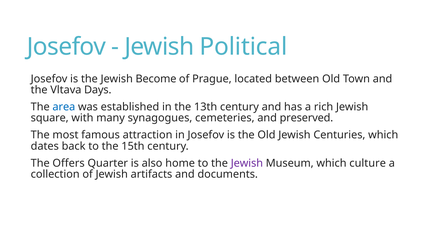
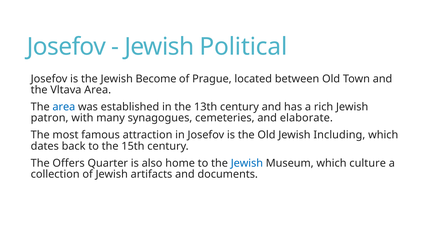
Vltava Days: Days -> Area (98, 90)
square: square -> patron (50, 118)
preserved: preserved -> elaborate (306, 118)
Centuries: Centuries -> Including (339, 135)
Jewish colour: purple -> blue (247, 163)
